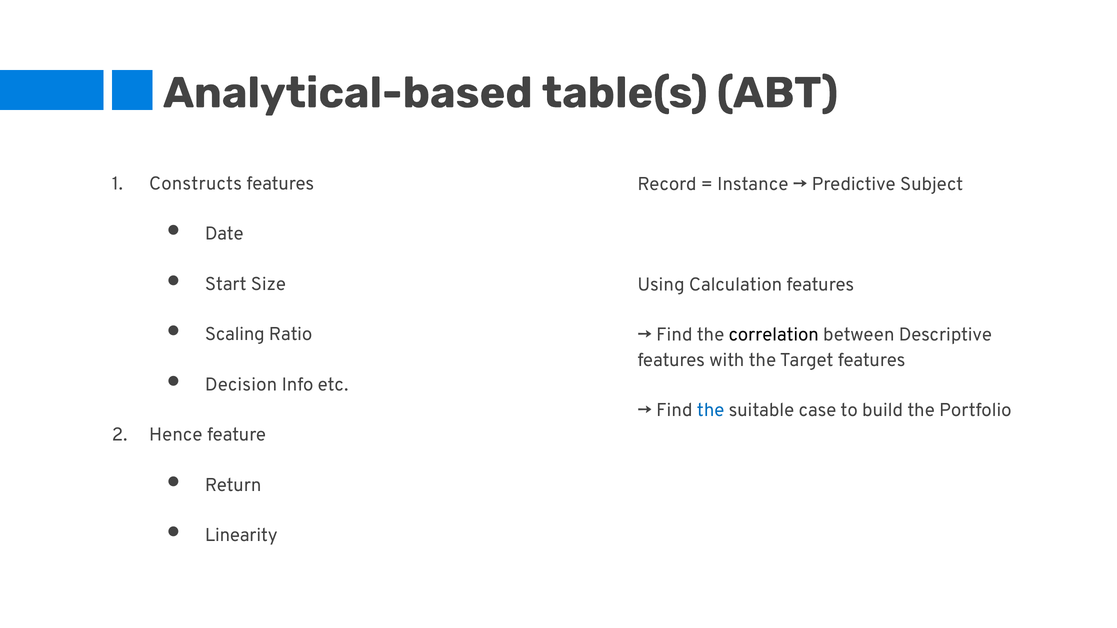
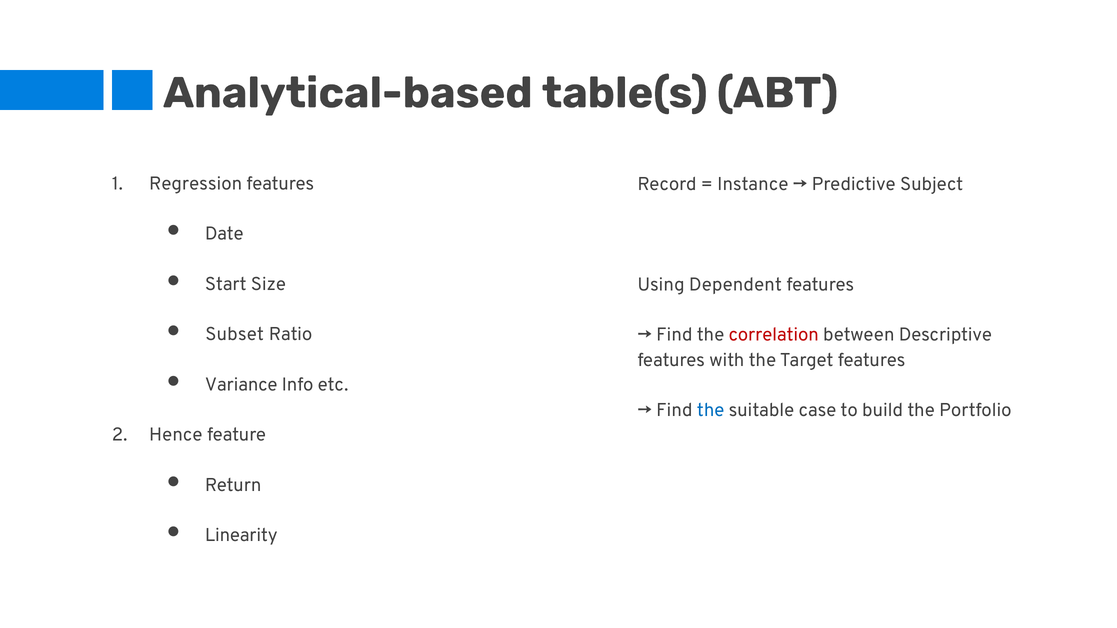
Constructs: Constructs -> Regression (196, 184)
Calculation: Calculation -> Dependent (735, 285)
Scaling: Scaling -> Subset (235, 334)
correlation colour: black -> red (774, 335)
Decision: Decision -> Variance (241, 385)
